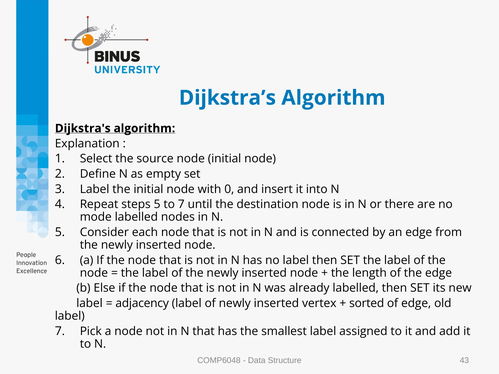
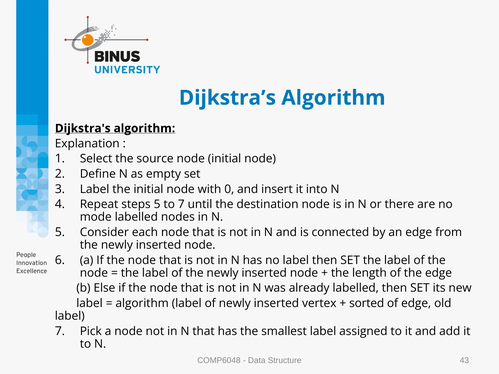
adjacency: adjacency -> algorithm (142, 304)
